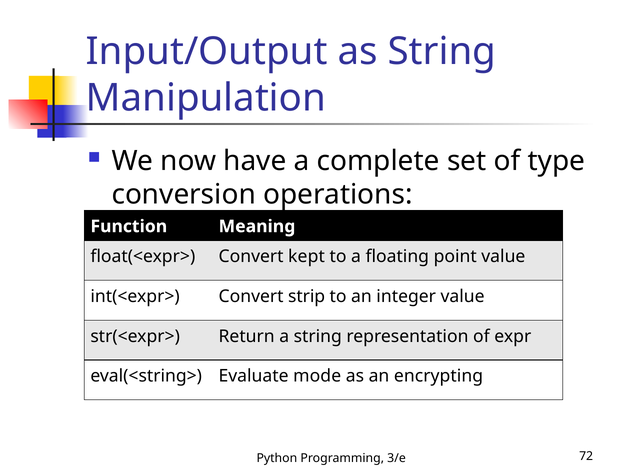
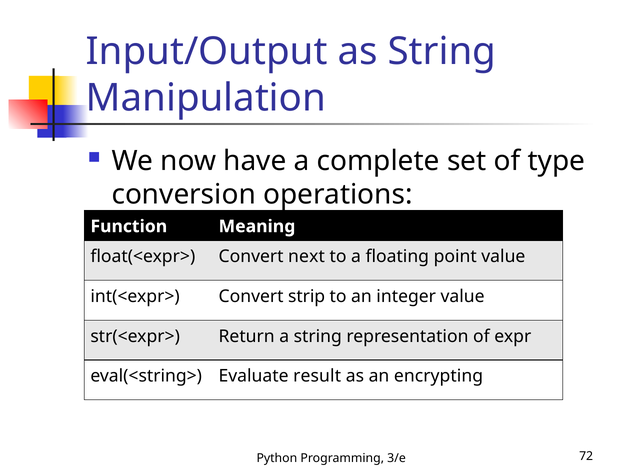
kept: kept -> next (307, 257)
mode: mode -> result (317, 376)
